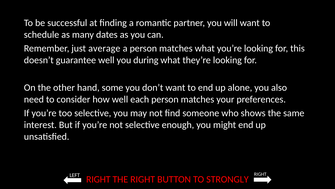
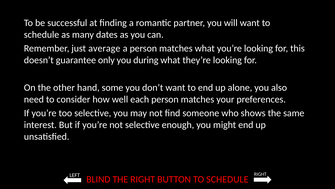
guarantee well: well -> only (106, 60)
RIGHT: RIGHT -> BLIND (98, 179)
BUTTON TO STRONGLY: STRONGLY -> SCHEDULE (227, 179)
